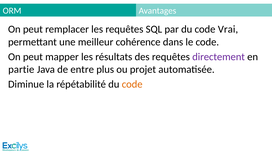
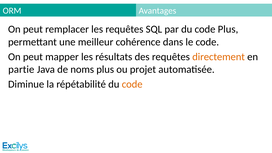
code Vrai: Vrai -> Plus (228, 29)
directement colour: purple -> orange (219, 57)
entre: entre -> noms (82, 69)
